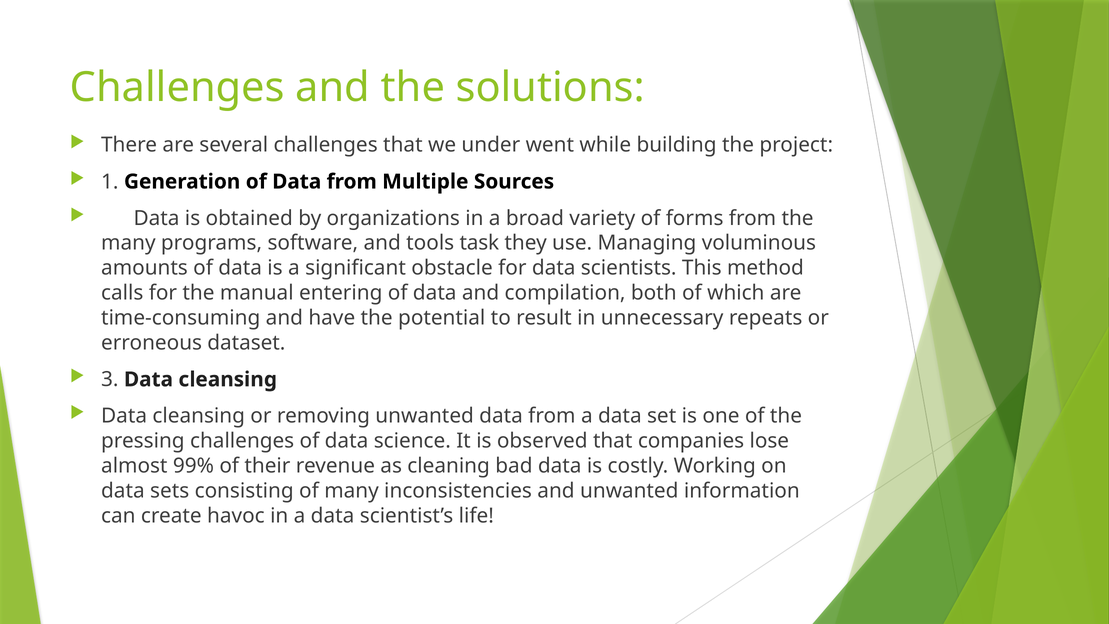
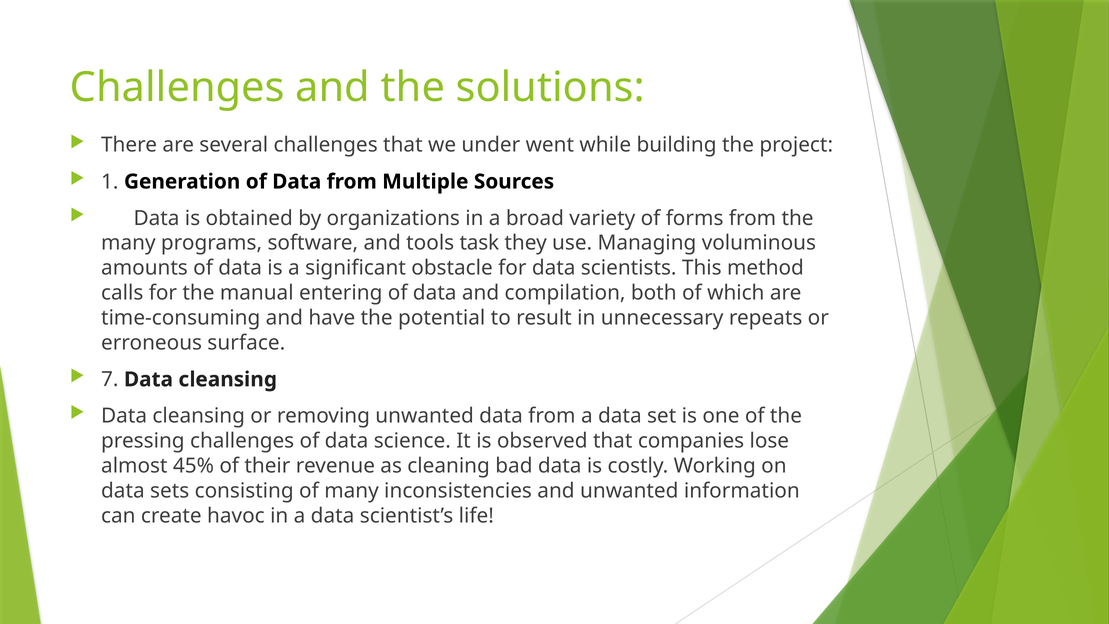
dataset: dataset -> surface (246, 343)
3: 3 -> 7 (110, 379)
99%: 99% -> 45% (193, 466)
